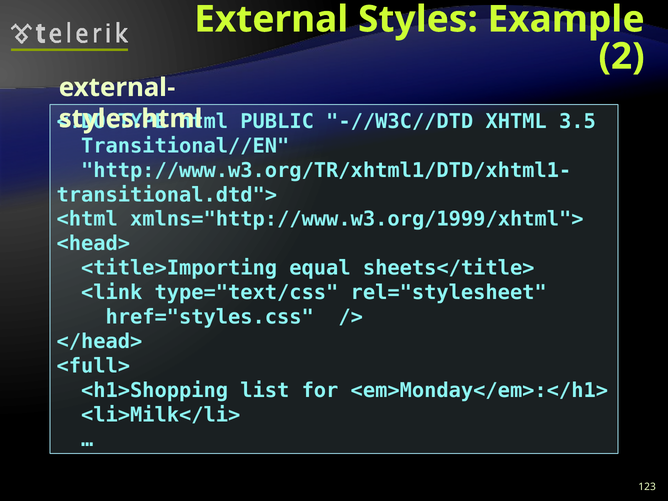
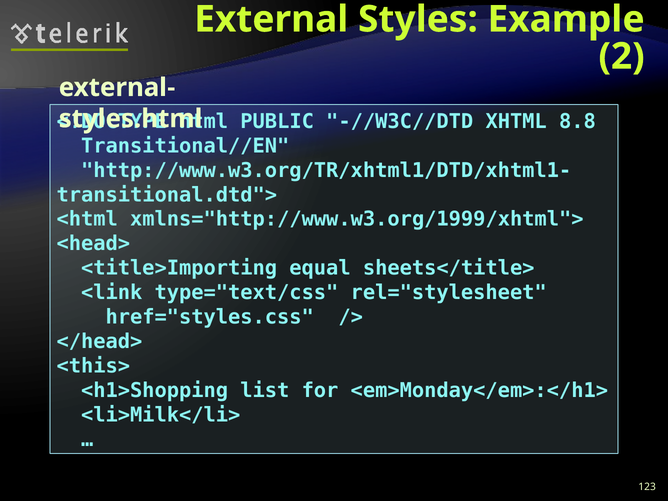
3.5: 3.5 -> 8.8 (577, 121)
<full>: <full> -> <this> (93, 366)
